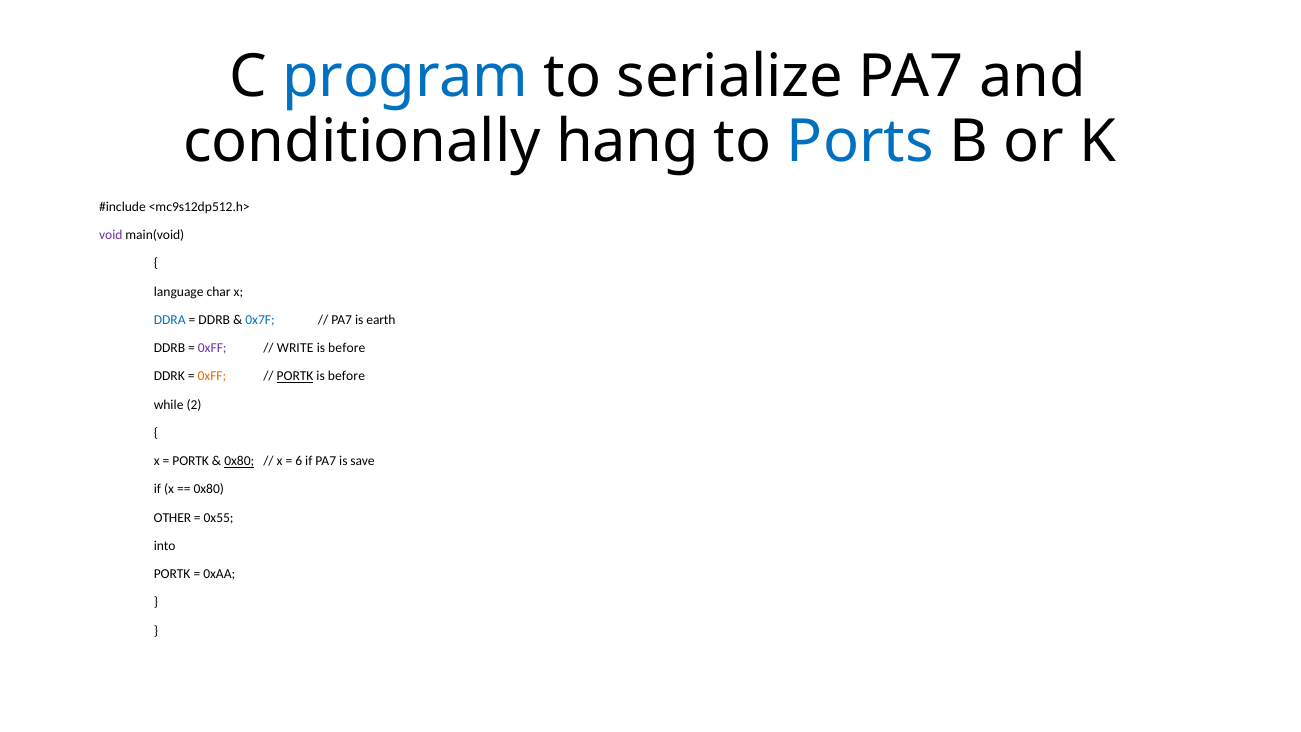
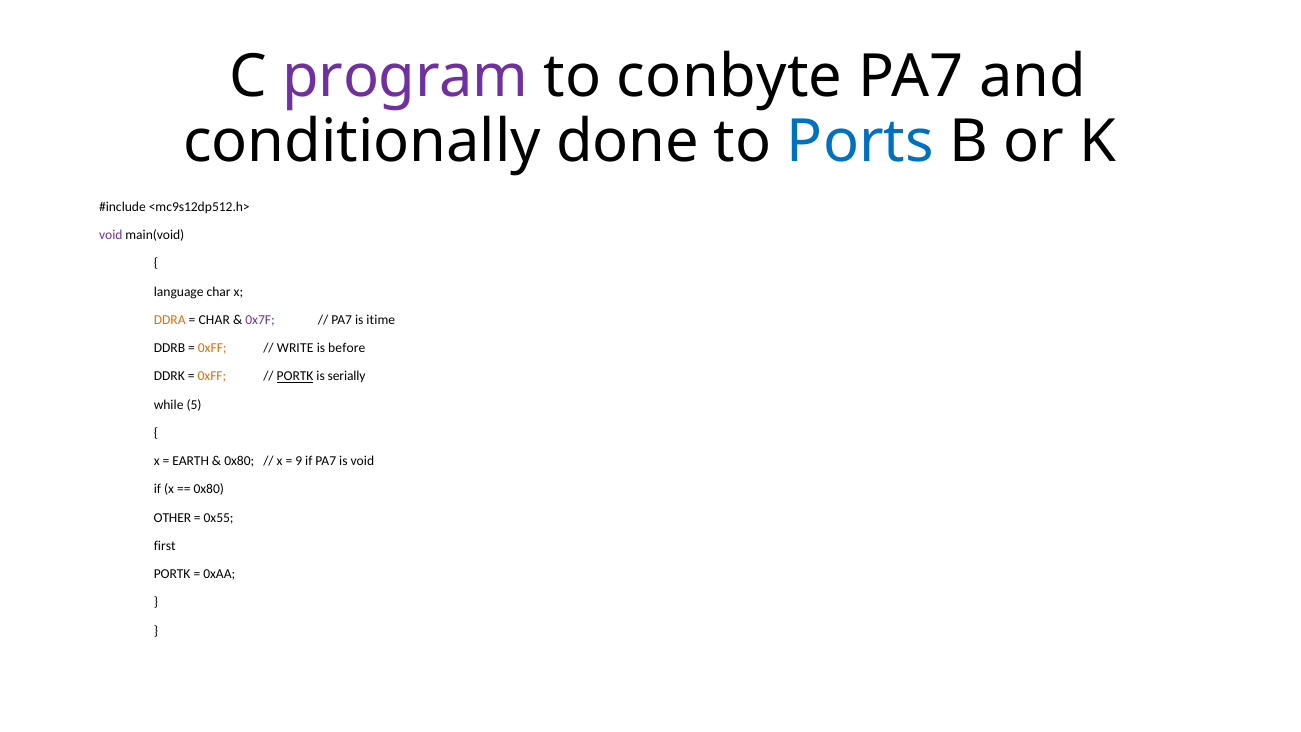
program colour: blue -> purple (406, 77)
serialize: serialize -> conbyte (730, 77)
hang: hang -> done (628, 141)
DDRA colour: blue -> orange (170, 320)
DDRB: DDRB -> CHAR (214, 320)
0x7F colour: blue -> purple (260, 320)
earth: earth -> itime (381, 320)
0xFF colour: purple -> orange (212, 348)
before: before -> serially (347, 376)
2: 2 -> 5 (194, 405)
PORTK: PORTK -> EARTH (191, 461)
0x80 underline: present -> none (239, 461)
6: 6 -> 9 (299, 461)
is save: save -> void (362, 461)
into: into -> first (165, 546)
